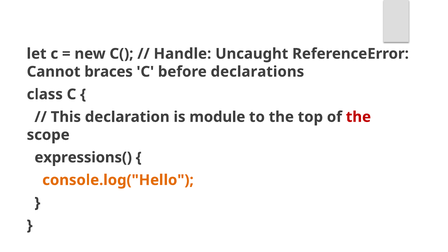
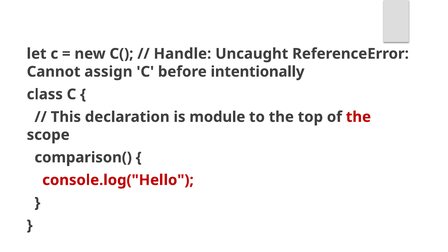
braces: braces -> assign (108, 72)
declarations: declarations -> intentionally (258, 72)
expressions(: expressions( -> comparison( (83, 157)
console.log("Hello colour: orange -> red (118, 180)
